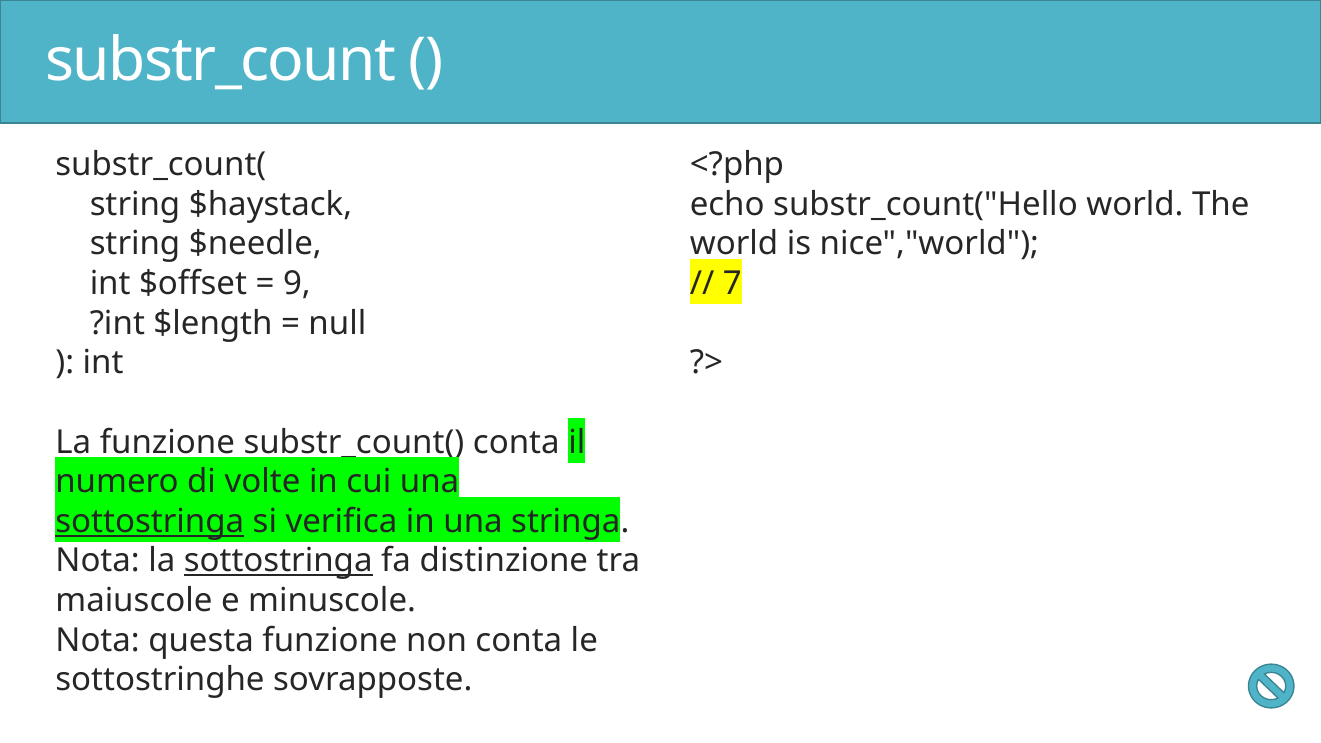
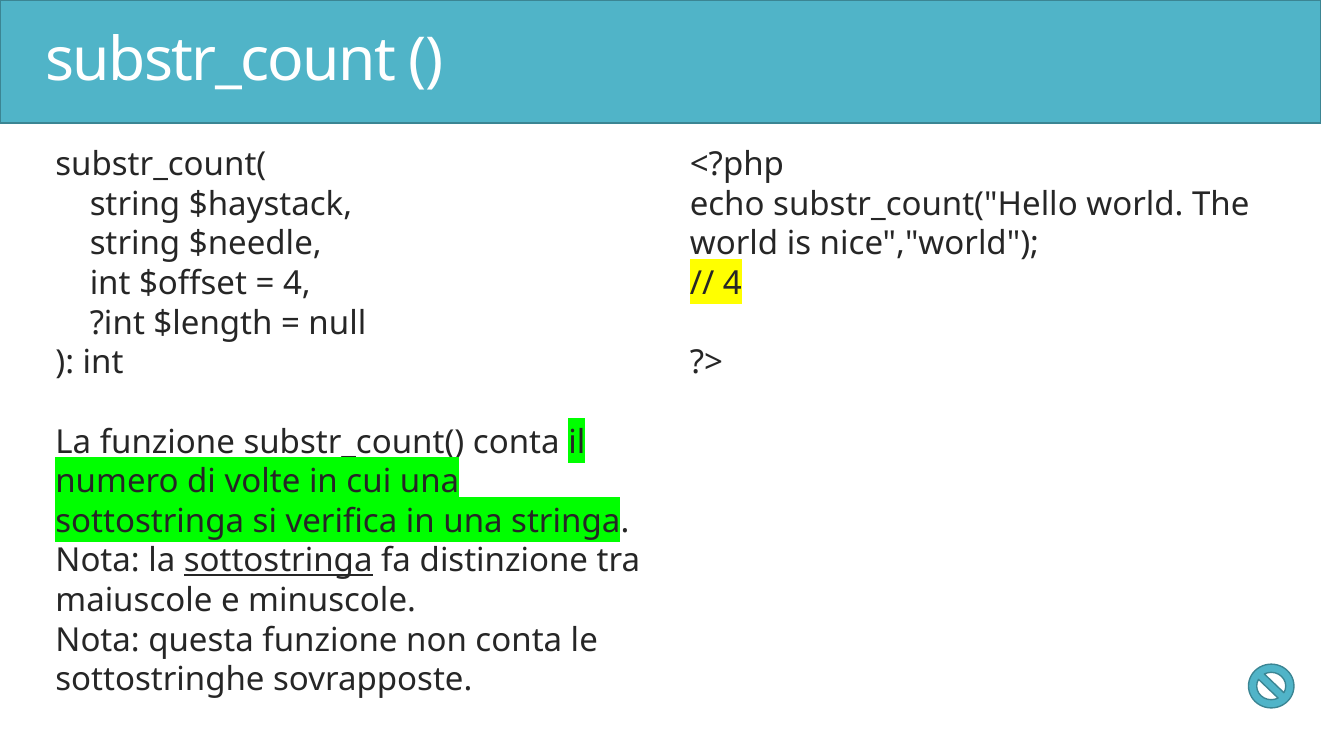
9: 9 -> 4 (297, 284)
7: 7 -> 4 (732, 284)
sottostringa underline: present -> none (150, 521)
